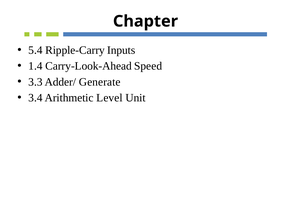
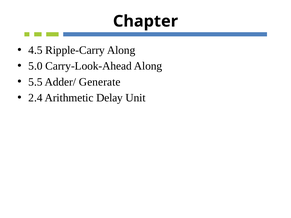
5.4: 5.4 -> 4.5 (35, 50)
Ripple-Carry Inputs: Inputs -> Along (121, 50)
1.4: 1.4 -> 5.0 (35, 66)
Carry-Look-Ahead Speed: Speed -> Along (148, 66)
3.3: 3.3 -> 5.5 (35, 82)
3.4: 3.4 -> 2.4 (35, 98)
Level: Level -> Delay (110, 98)
